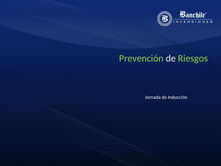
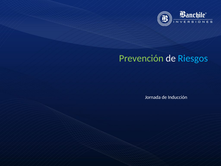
Riesgos colour: light green -> light blue (193, 58)
